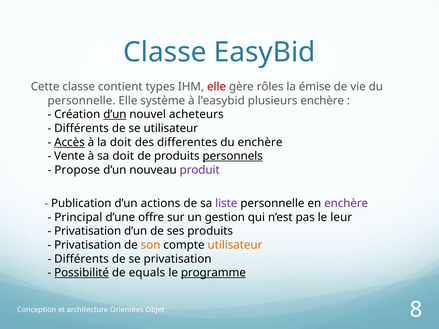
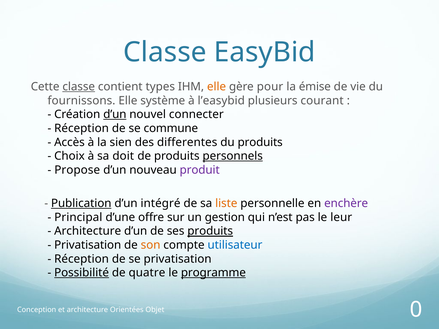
classe underline: none -> present (79, 87)
elle colour: red -> orange (217, 87)
rôles: rôles -> pour (270, 87)
personnelle: personnelle -> fournissons (81, 101)
plusieurs enchère: enchère -> courant (322, 101)
acheteurs: acheteurs -> connecter (196, 115)
Différents: Différents -> Réception (82, 128)
se utilisateur: utilisateur -> commune (171, 128)
Accès underline: present -> none (69, 142)
la doit: doit -> sien (121, 142)
du enchère: enchère -> produits (260, 142)
Vente: Vente -> Choix (69, 156)
Publication underline: none -> present (81, 204)
actions: actions -> intégré (160, 204)
liste colour: purple -> orange (226, 204)
Privatisation: Privatisation -> Architecture (88, 231)
produits underline: none -> present (210, 231)
utilisateur colour: orange -> blue (235, 245)
Différents: Différents -> Réception (82, 259)
equals: equals -> quatre (147, 273)
8: 8 -> 0 (416, 310)
